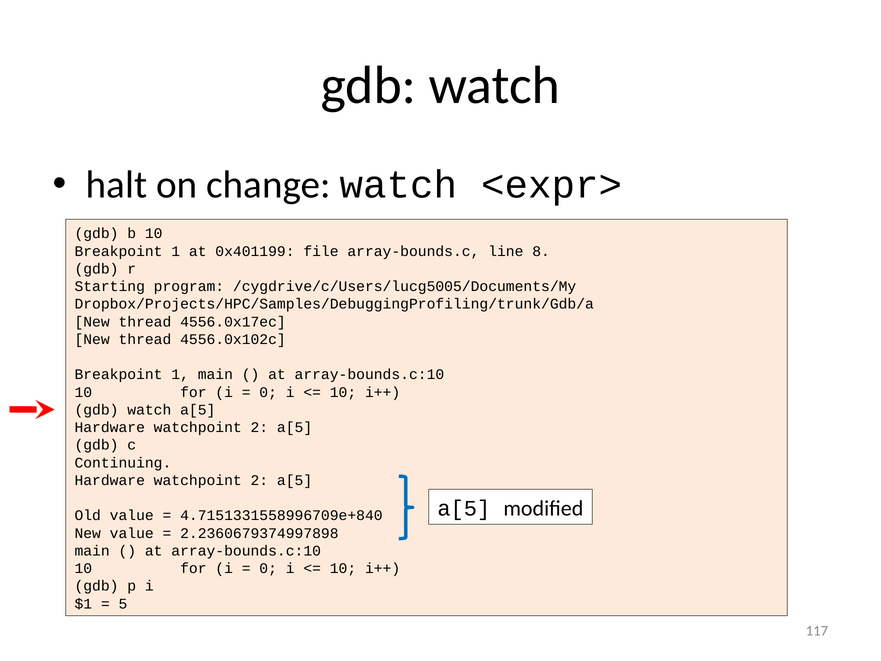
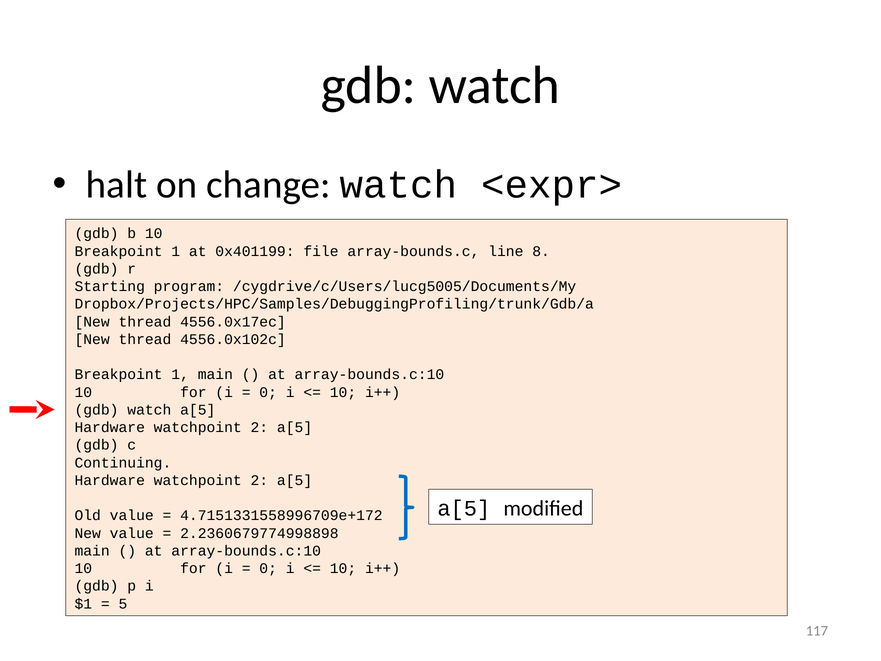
4.7151331558996709e+840: 4.7151331558996709e+840 -> 4.7151331558996709e+172 (281, 515)
2.2360679374997898: 2.2360679374997898 -> 2.2360679774998898 (259, 533)
